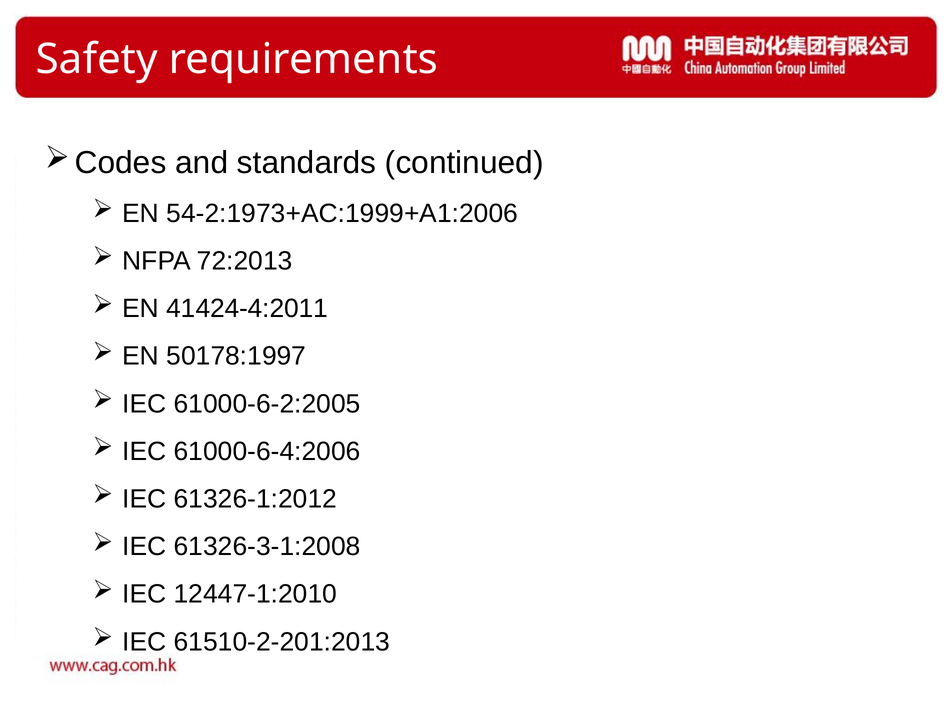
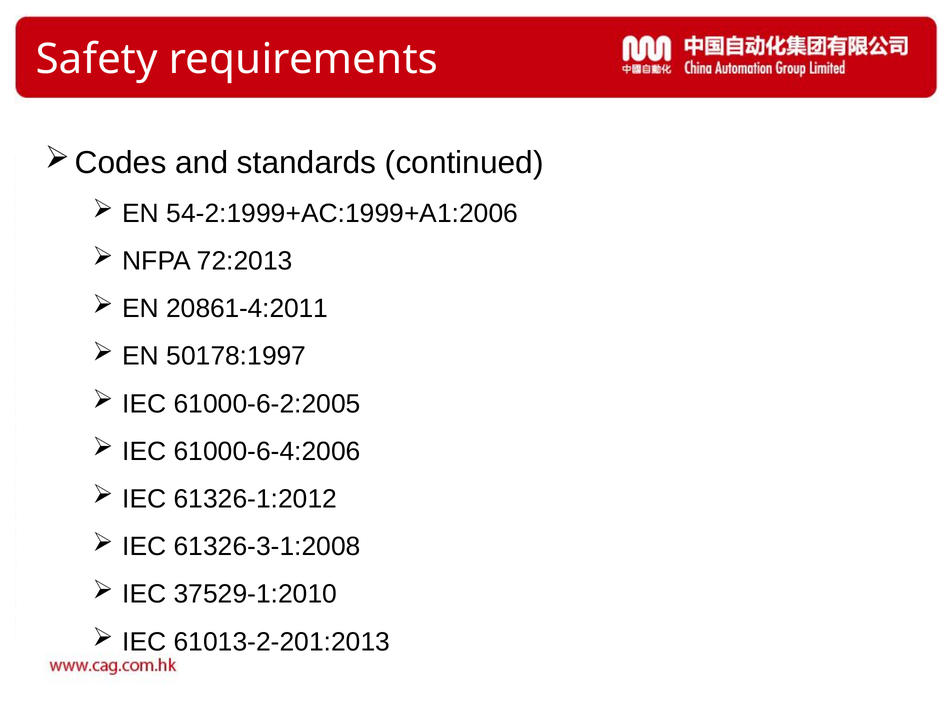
54-2:1973+AC:1999+A1:2006: 54-2:1973+AC:1999+A1:2006 -> 54-2:1999+AC:1999+A1:2006 (342, 213)
41424-4:2011: 41424-4:2011 -> 20861-4:2011 (247, 309)
12447-1:2010: 12447-1:2010 -> 37529-1:2010 (255, 594)
61510-2-201:2013: 61510-2-201:2013 -> 61013-2-201:2013 (282, 642)
